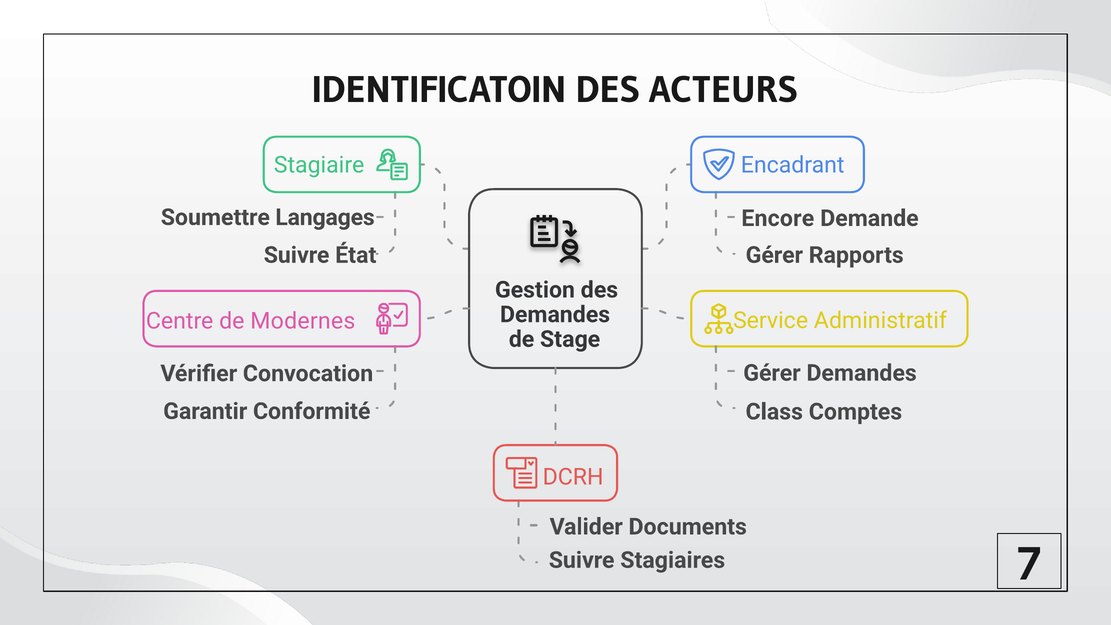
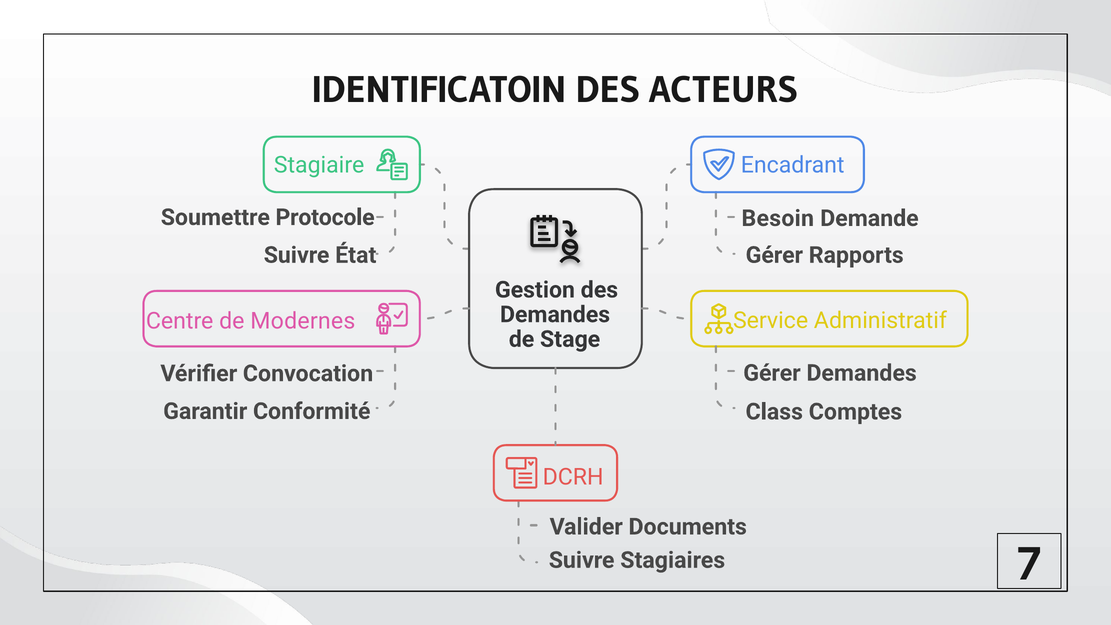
Langages: Langages -> Protocole (325, 217)
Encore: Encore -> Besoin (778, 218)
